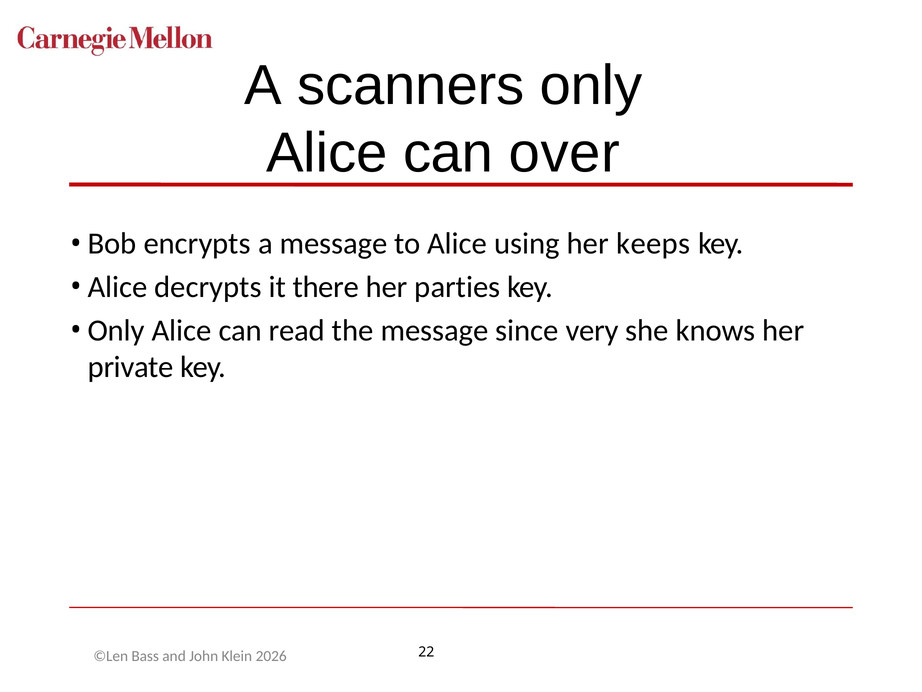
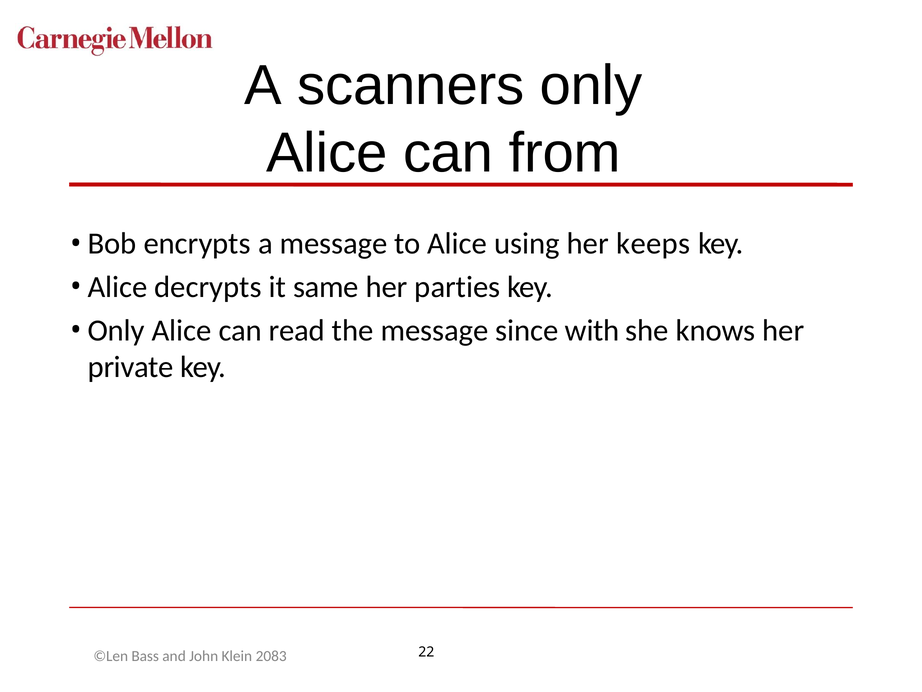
over: over -> from (565, 153)
there: there -> same (326, 287)
very: very -> with (592, 330)
2026: 2026 -> 2083 (271, 656)
